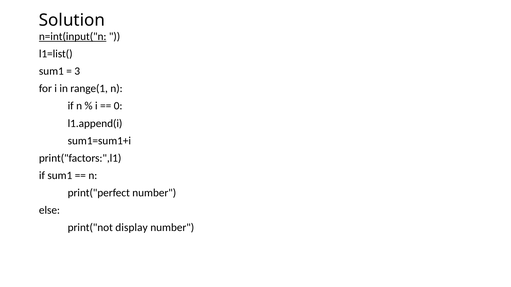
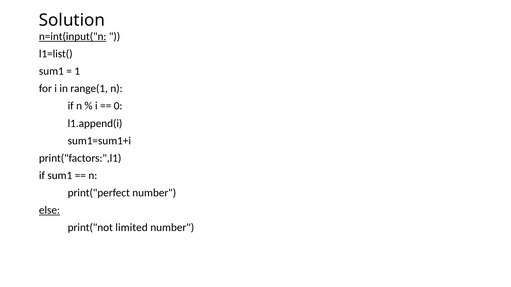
3: 3 -> 1 (77, 71)
else underline: none -> present (49, 211)
display: display -> limited (132, 228)
